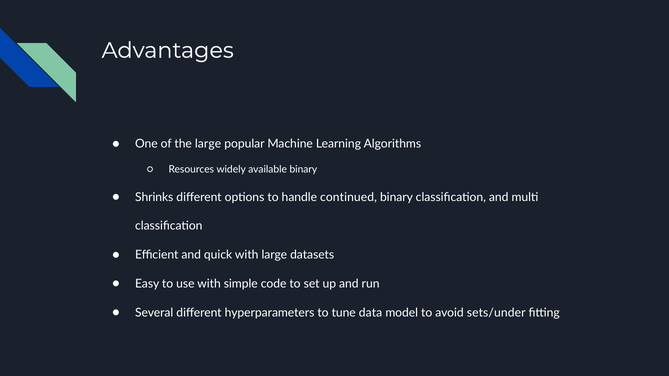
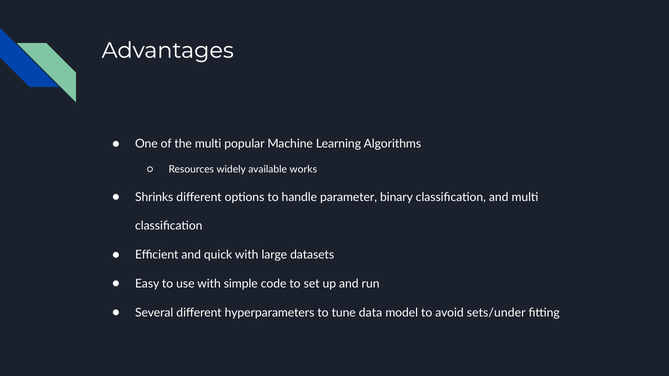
the large: large -> multi (208, 144)
available binary: binary -> works (303, 169)
continued: continued -> parameter (349, 197)
